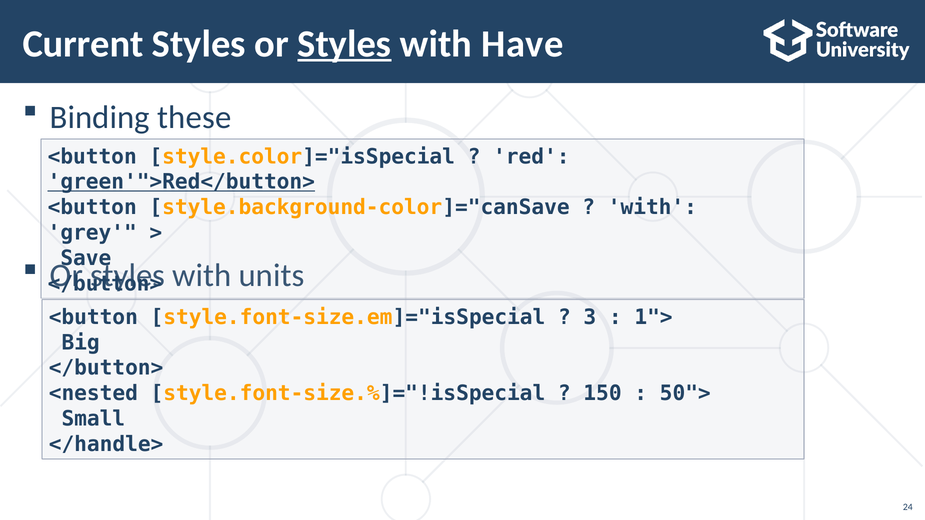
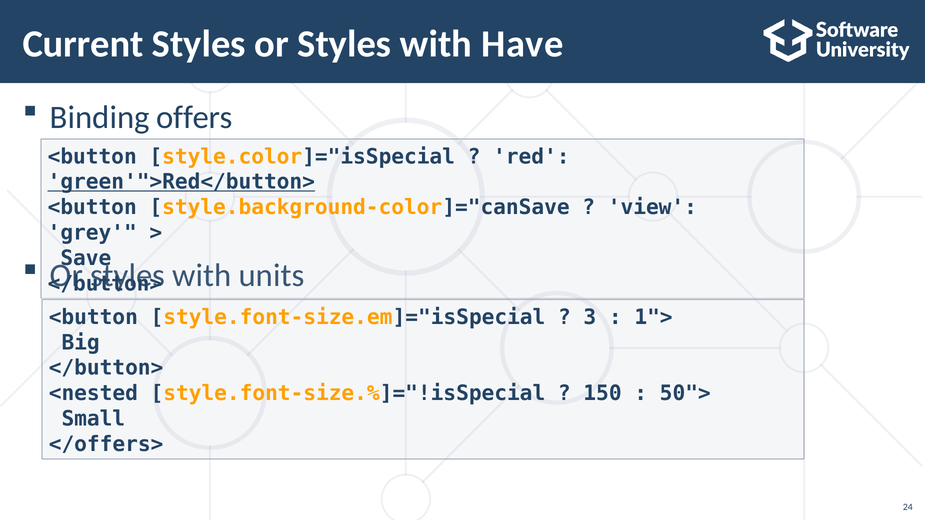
Styles underline: present -> none (344, 44)
these: these -> offers (195, 117)
with: with -> view (652, 208)
</handle>: </handle> -> </offers> (106, 444)
